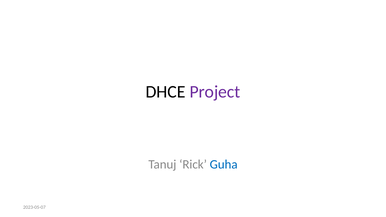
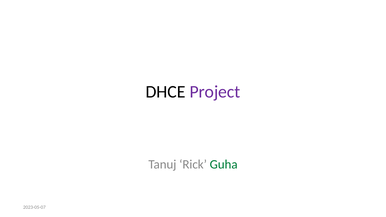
Guha colour: blue -> green (224, 164)
